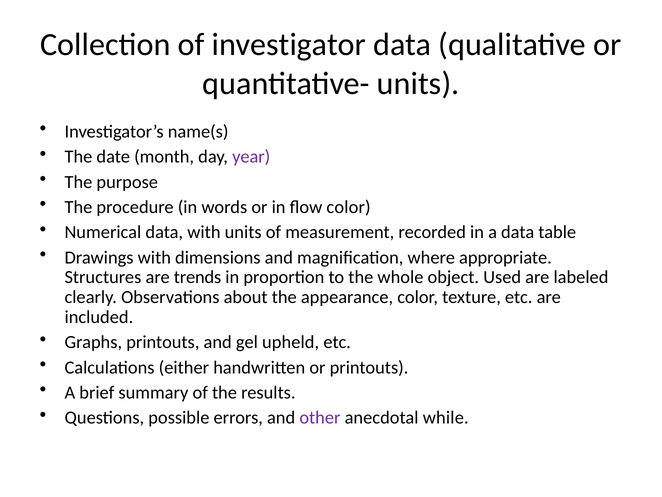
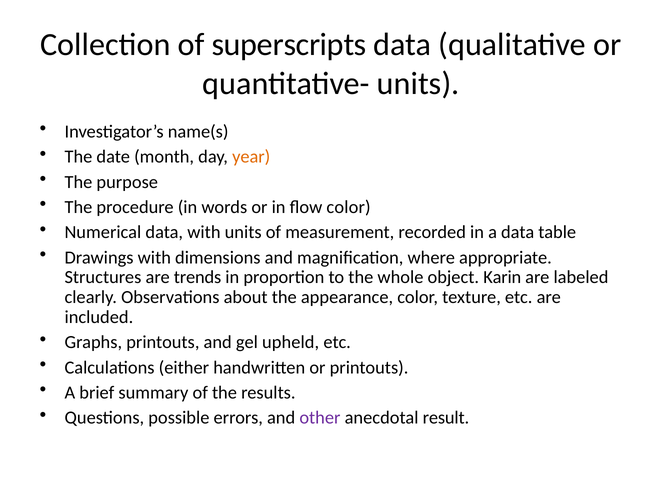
investigator: investigator -> superscripts (289, 45)
year colour: purple -> orange (251, 157)
Used: Used -> Karin (502, 277)
while: while -> result (446, 417)
